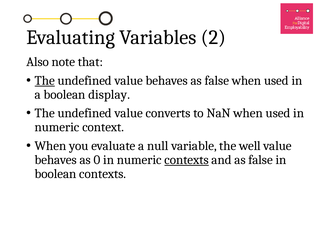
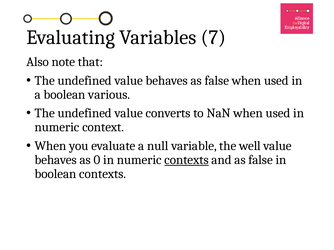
2: 2 -> 7 (213, 37)
The underline: present -> none (45, 81)
display: display -> various (109, 95)
